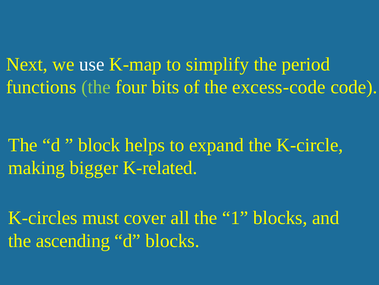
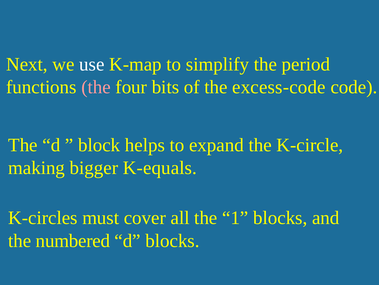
the colour: light green -> pink (96, 87)
K-related: K-related -> K-equals (160, 167)
ascending: ascending -> numbered (73, 240)
